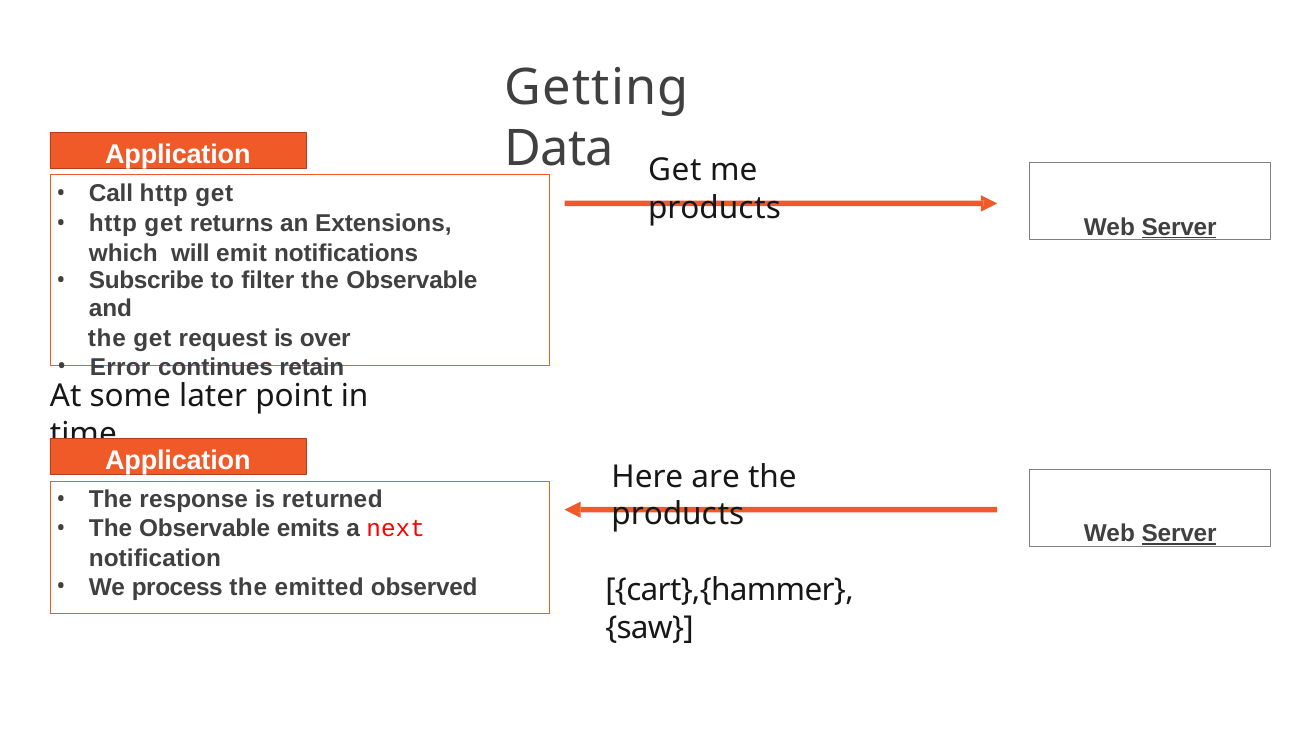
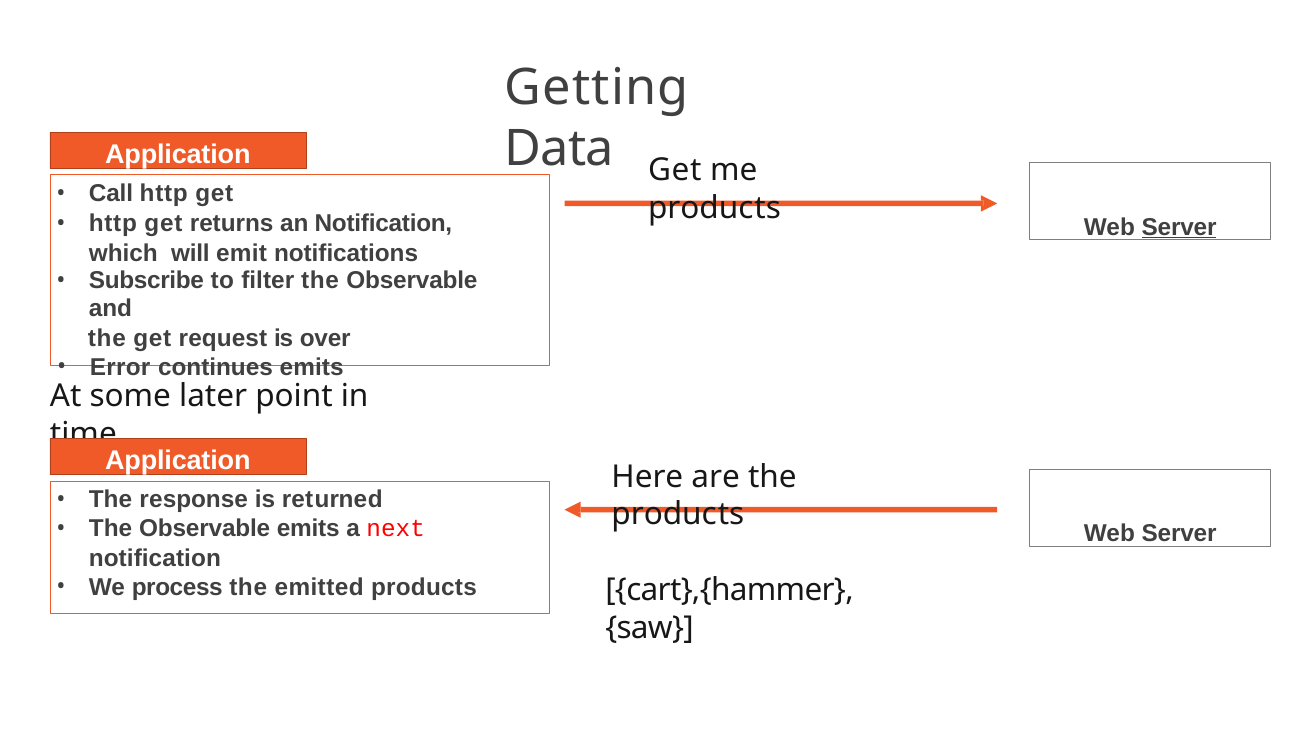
an Extensions: Extensions -> Notification (383, 224)
continues retain: retain -> emits (312, 367)
Server underline: present -> none (1179, 533)
emitted observed: observed -> products (424, 587)
